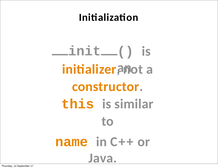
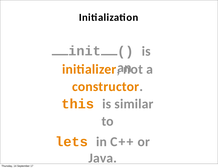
name: name -> lets (72, 142)
